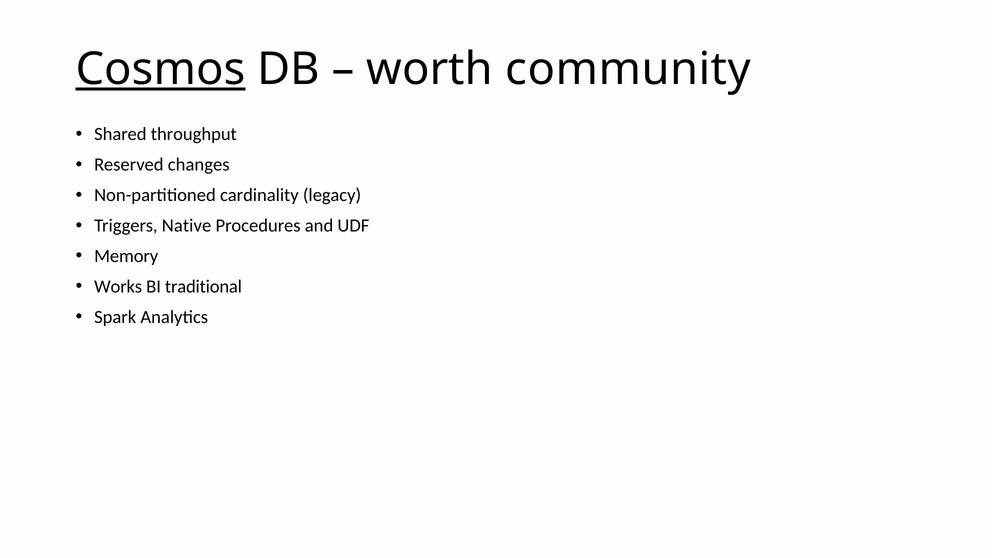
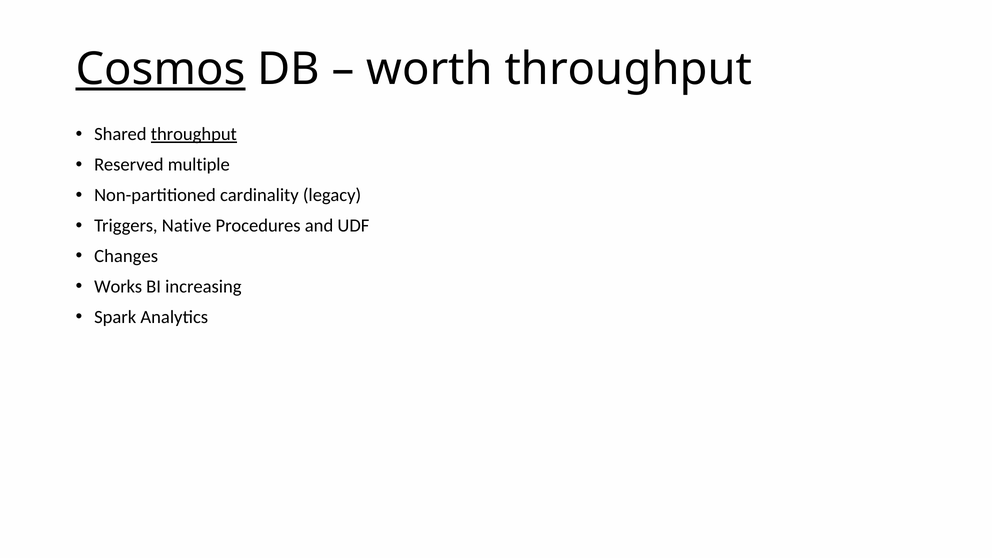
worth community: community -> throughput (628, 69)
throughput underline: none -> present (194, 134)
changes: changes -> multiple (199, 165)
Memory: Memory -> Changes (126, 256)
traditional: traditional -> increasing (203, 286)
